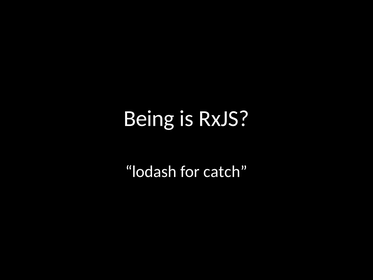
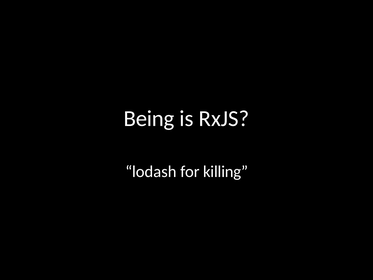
catch: catch -> killing (226, 171)
